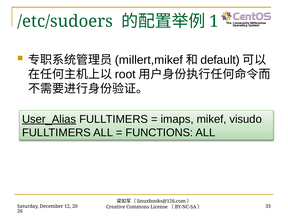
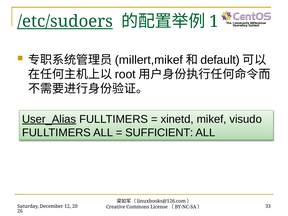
/etc/sudoers underline: none -> present (65, 21)
imaps: imaps -> xinetd (177, 119)
FUNCTIONS: FUNCTIONS -> SUFFICIENT (159, 133)
